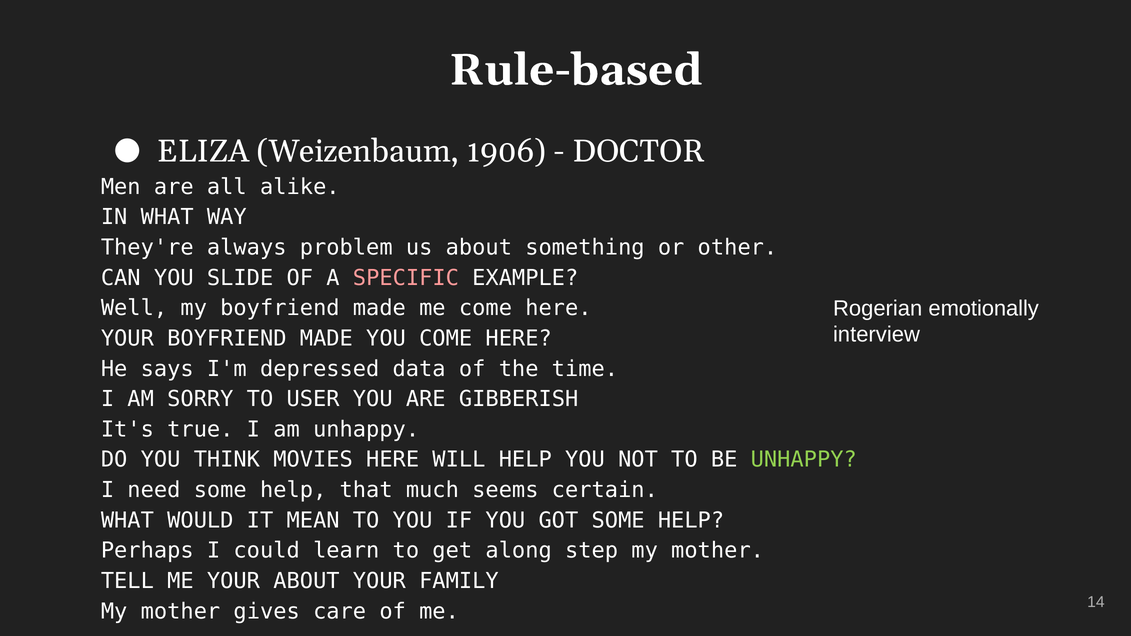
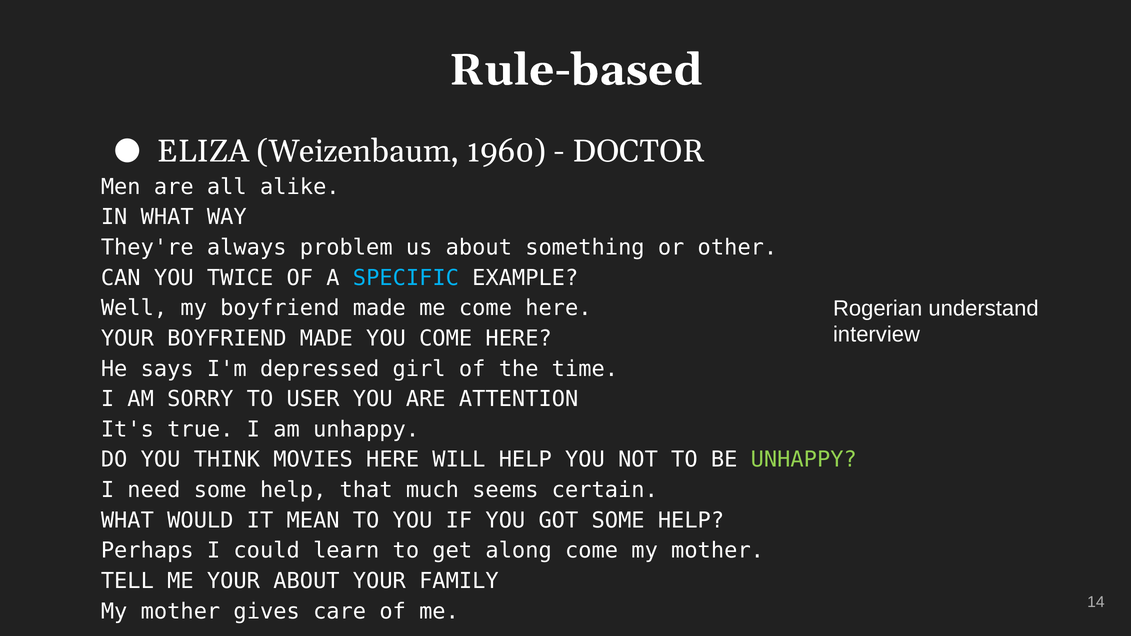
1906: 1906 -> 1960 (506, 152)
SLIDE: SLIDE -> TWICE (240, 278)
SPECIFIC colour: pink -> light blue (406, 278)
emotionally: emotionally -> understand (984, 308)
data: data -> girl (419, 369)
GIBBERISH: GIBBERISH -> ATTENTION (519, 399)
along step: step -> come (592, 551)
